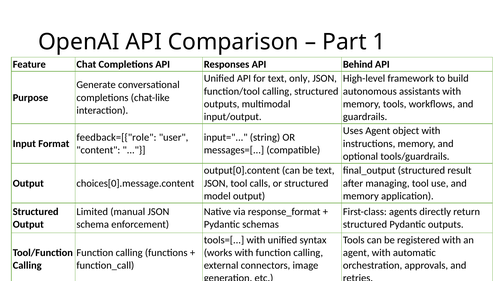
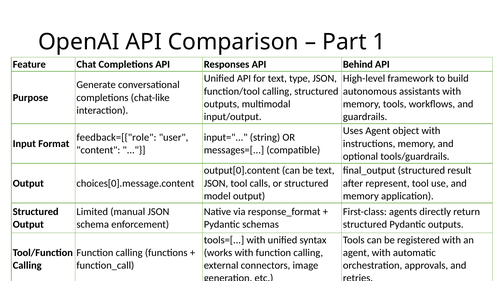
only: only -> type (300, 79)
managing: managing -> represent (387, 183)
